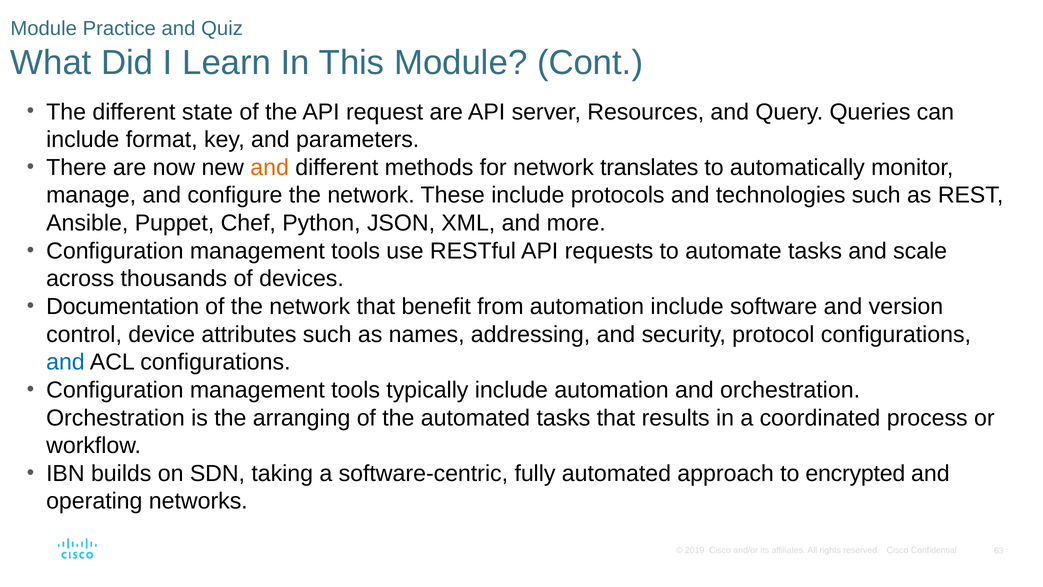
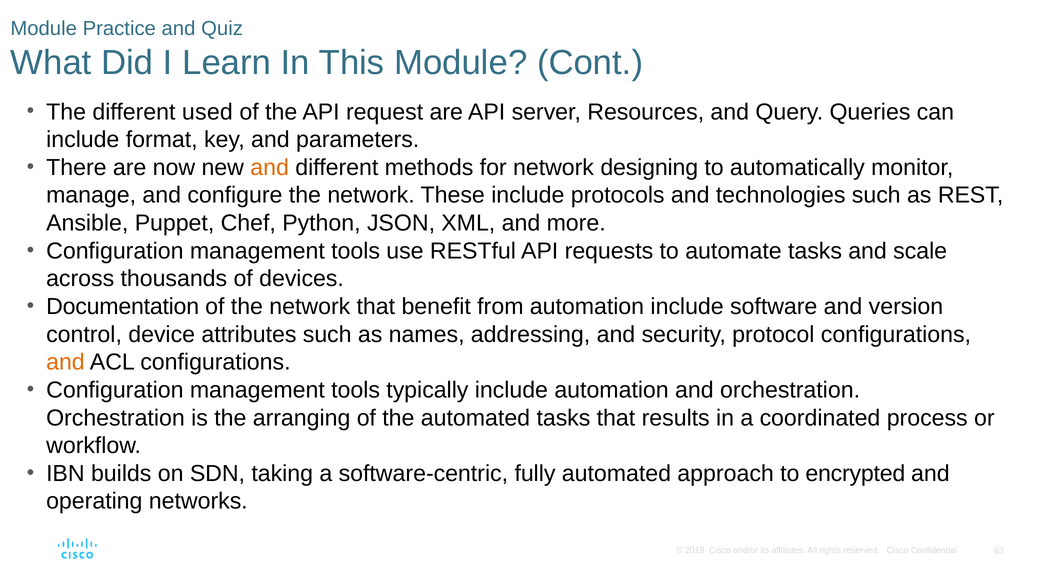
state: state -> used (207, 112)
translates: translates -> designing (649, 167)
and colour: blue -> orange (65, 362)
